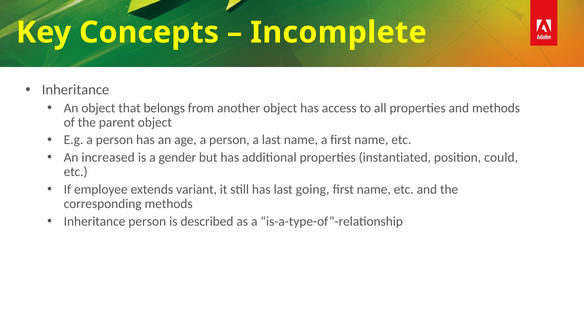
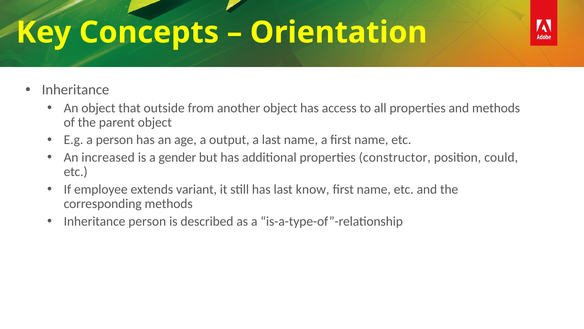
Incomplete: Incomplete -> Orientation (339, 32)
belongs: belongs -> outside (164, 108)
age a person: person -> output (229, 140)
instantiated: instantiated -> constructor (395, 157)
going: going -> know (313, 189)
